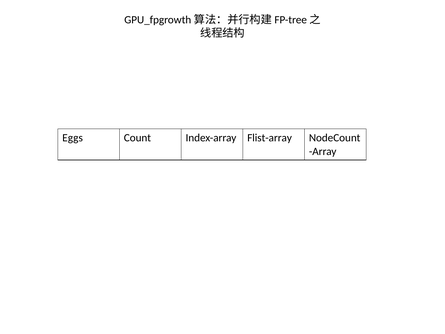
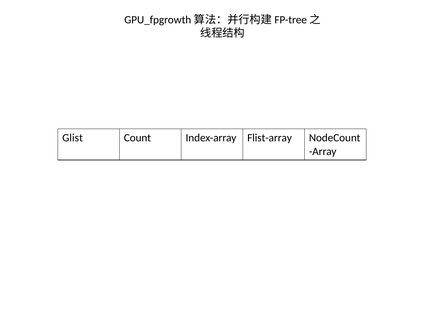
Eggs: Eggs -> Glist (73, 138)
